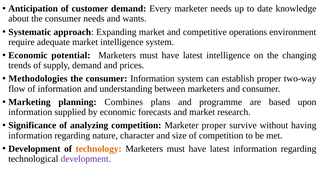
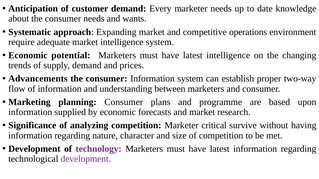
Methodologies: Methodologies -> Advancements (38, 79)
planning Combines: Combines -> Consumer (124, 102)
Marketer proper: proper -> critical (214, 126)
technology colour: orange -> purple (99, 149)
